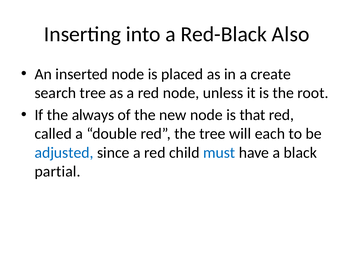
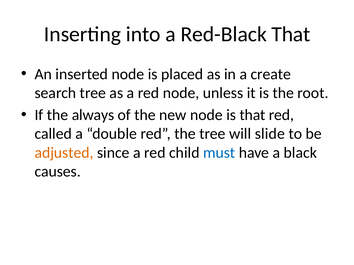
Red-Black Also: Also -> That (291, 34)
each: each -> slide (270, 134)
adjusted colour: blue -> orange (64, 153)
partial: partial -> causes (58, 172)
